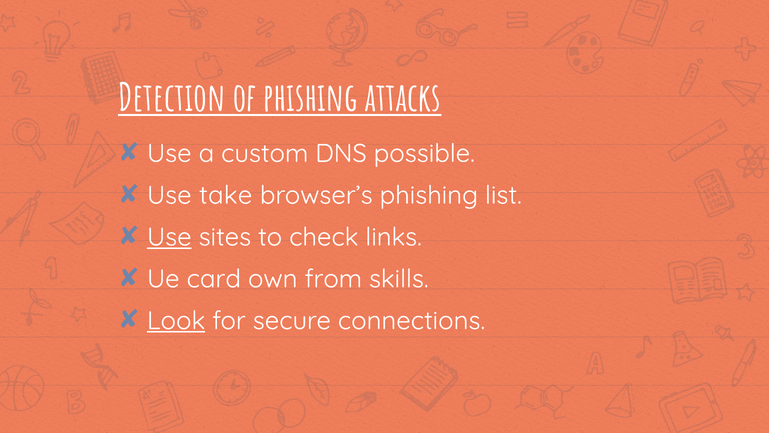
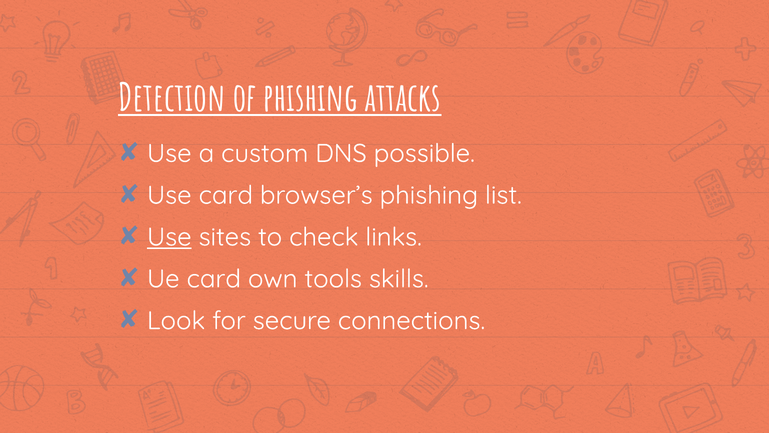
Use take: take -> card (226, 195)
from: from -> tools (333, 279)
Look underline: present -> none (176, 320)
